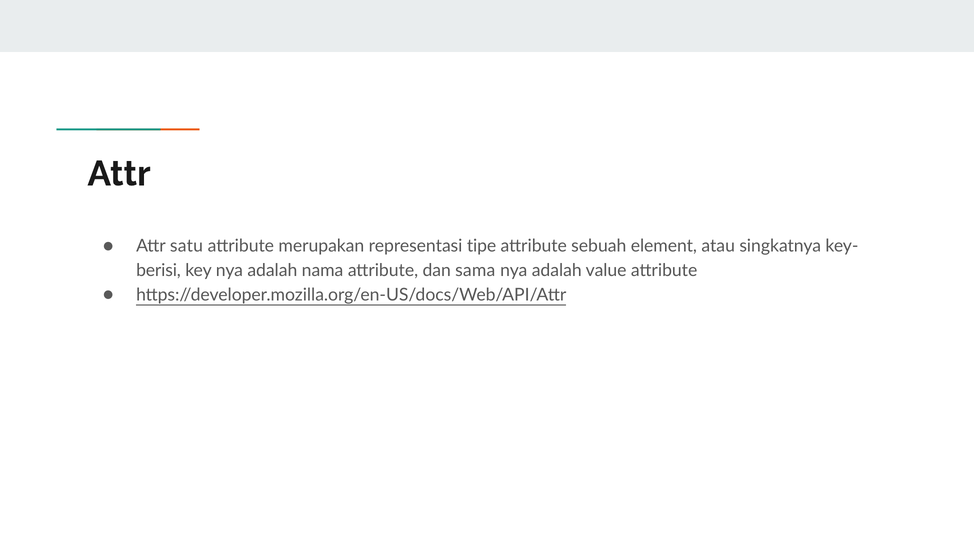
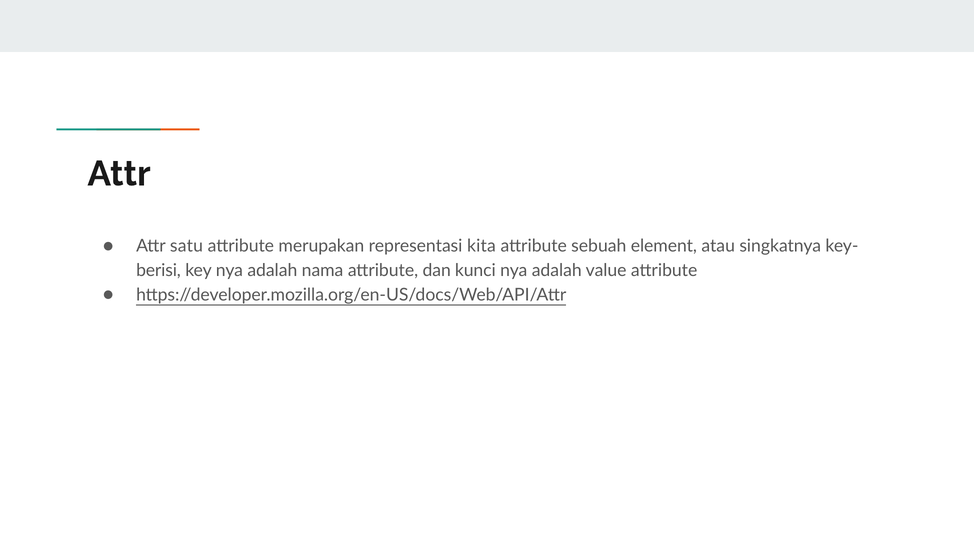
tipe: tipe -> kita (481, 246)
sama: sama -> kunci (475, 270)
